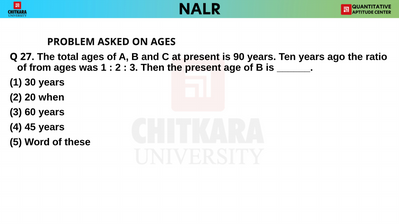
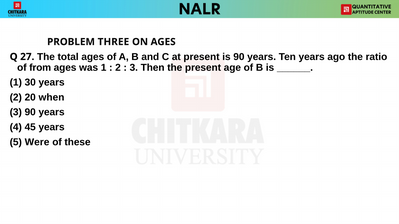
ASKED: ASKED -> THREE (113, 42)
3 60: 60 -> 90 (30, 112)
Word: Word -> Were (37, 142)
